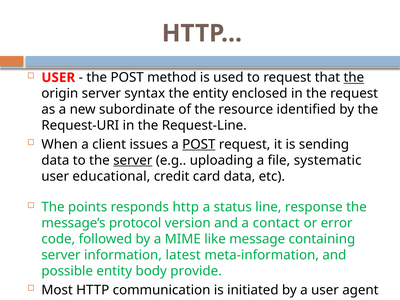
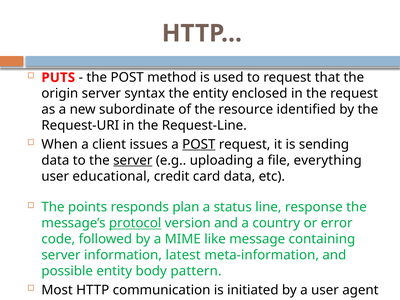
USER: USER -> PUTS (58, 78)
the underline: present -> none (354, 78)
systematic: systematic -> everything (328, 160)
responds http: http -> plan (186, 207)
protocol underline: none -> present (135, 223)
contact: contact -> country (276, 223)
provide: provide -> pattern (196, 271)
